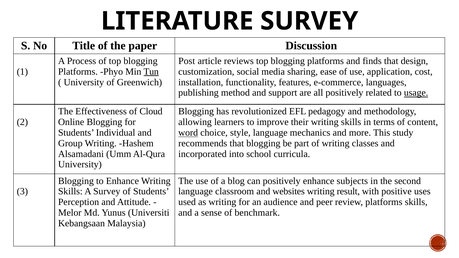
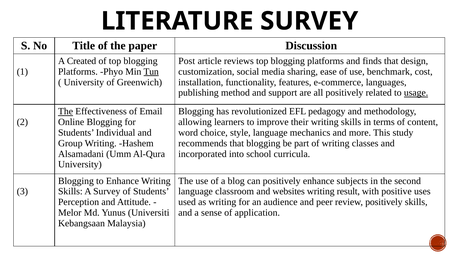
Process: Process -> Created (82, 61)
application: application -> benchmark (390, 72)
The underline: none -> present (66, 112)
Cloud: Cloud -> Email (151, 112)
word underline: present -> none (188, 133)
review platforms: platforms -> positively (384, 202)
benchmark: benchmark -> application (257, 213)
